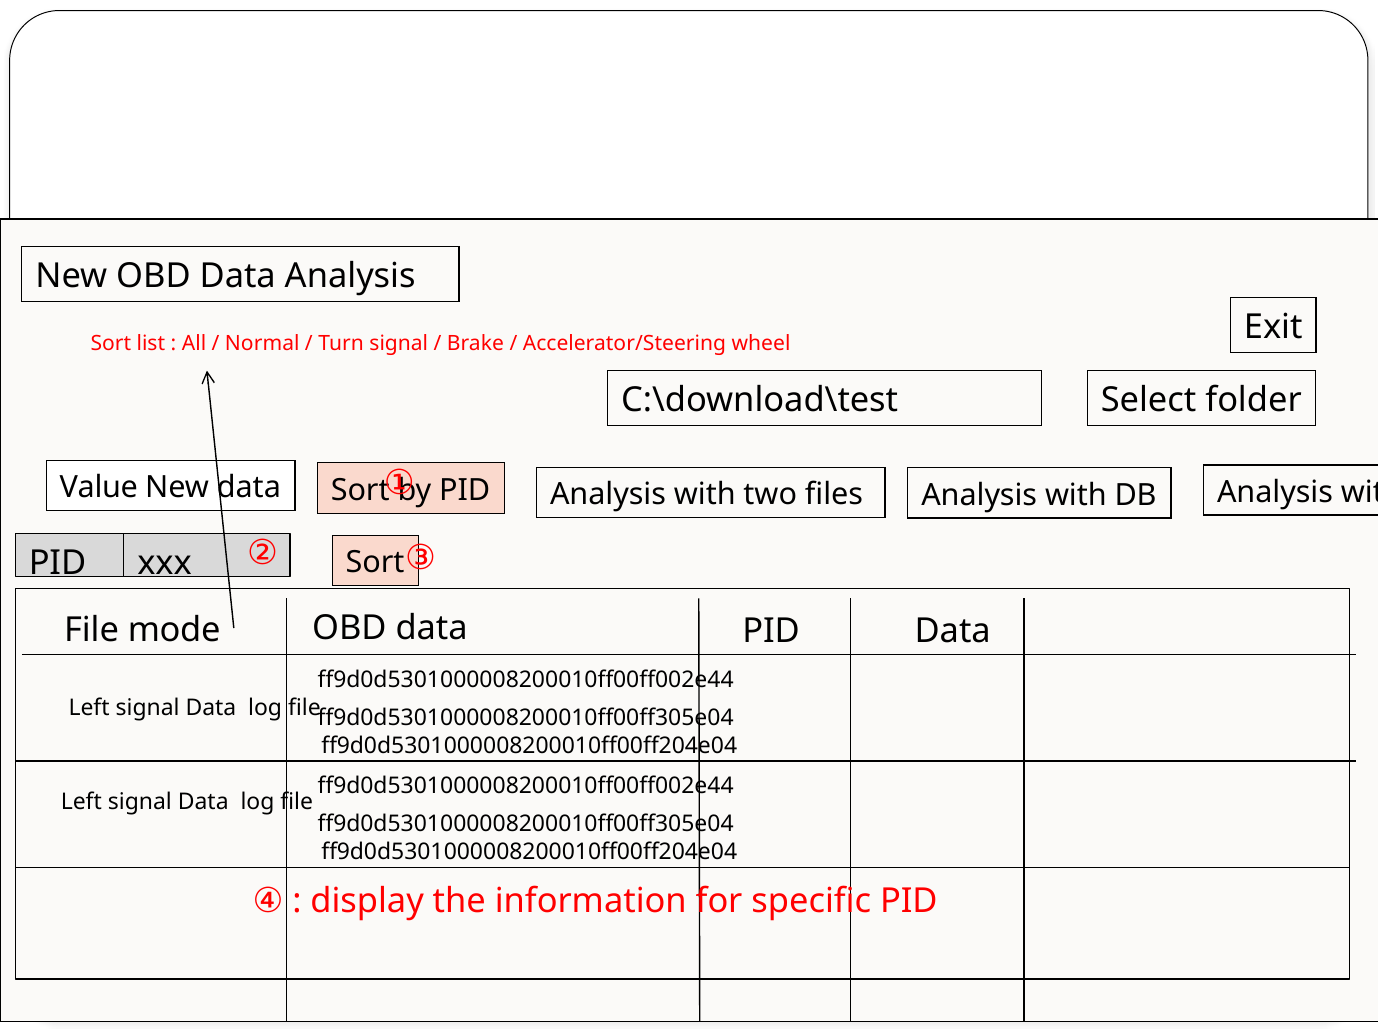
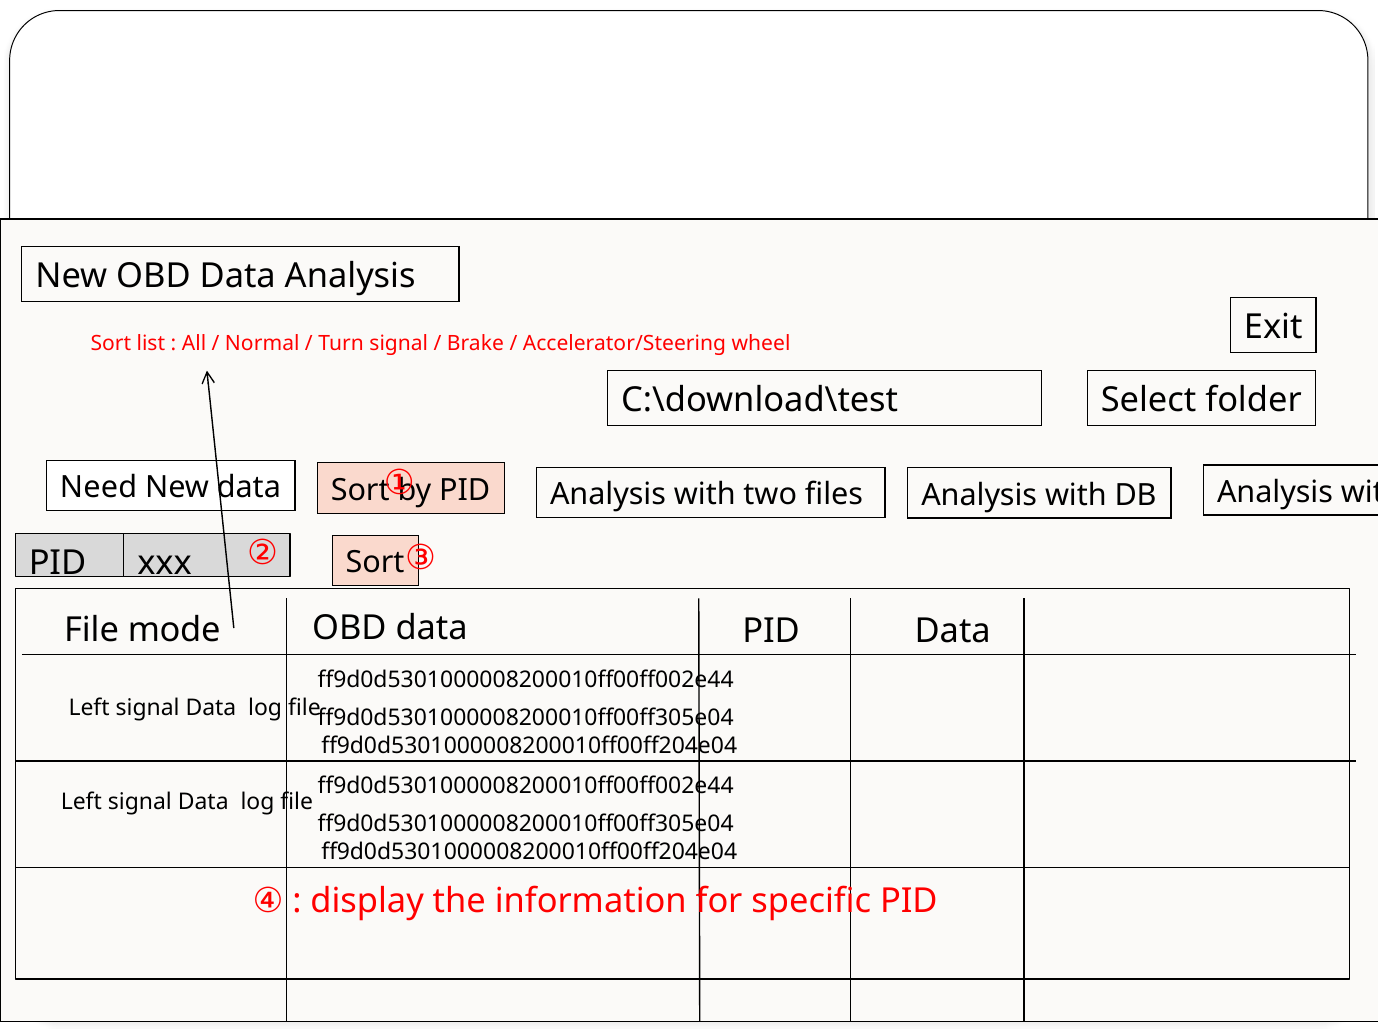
Value: Value -> Need (99, 488)
